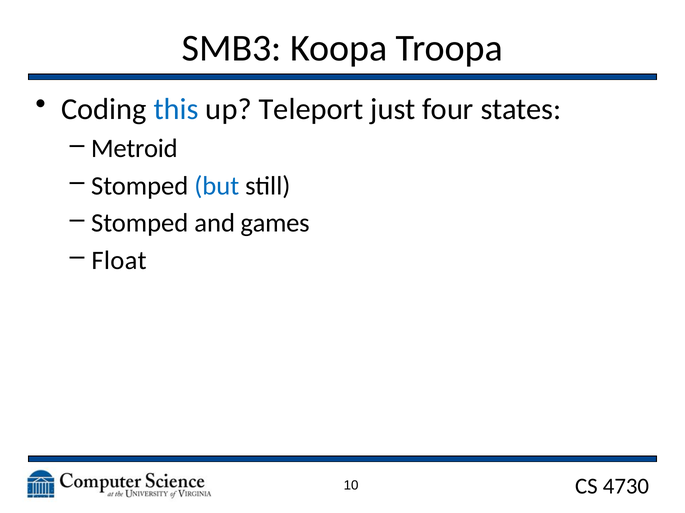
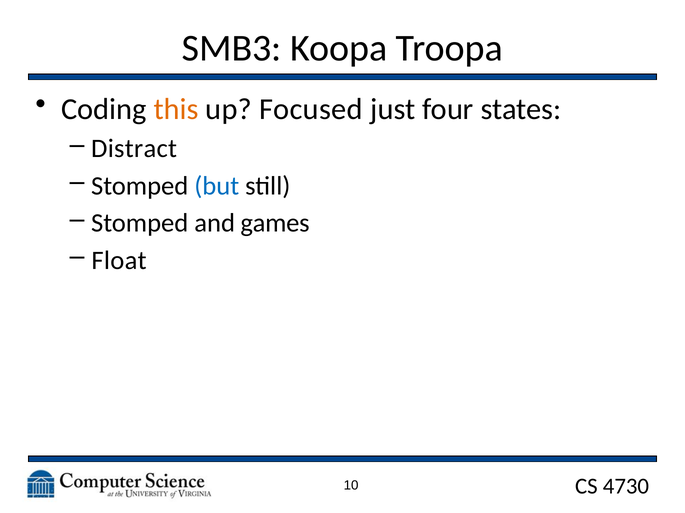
this colour: blue -> orange (176, 109)
Teleport: Teleport -> Focused (311, 109)
Metroid: Metroid -> Distract (134, 149)
